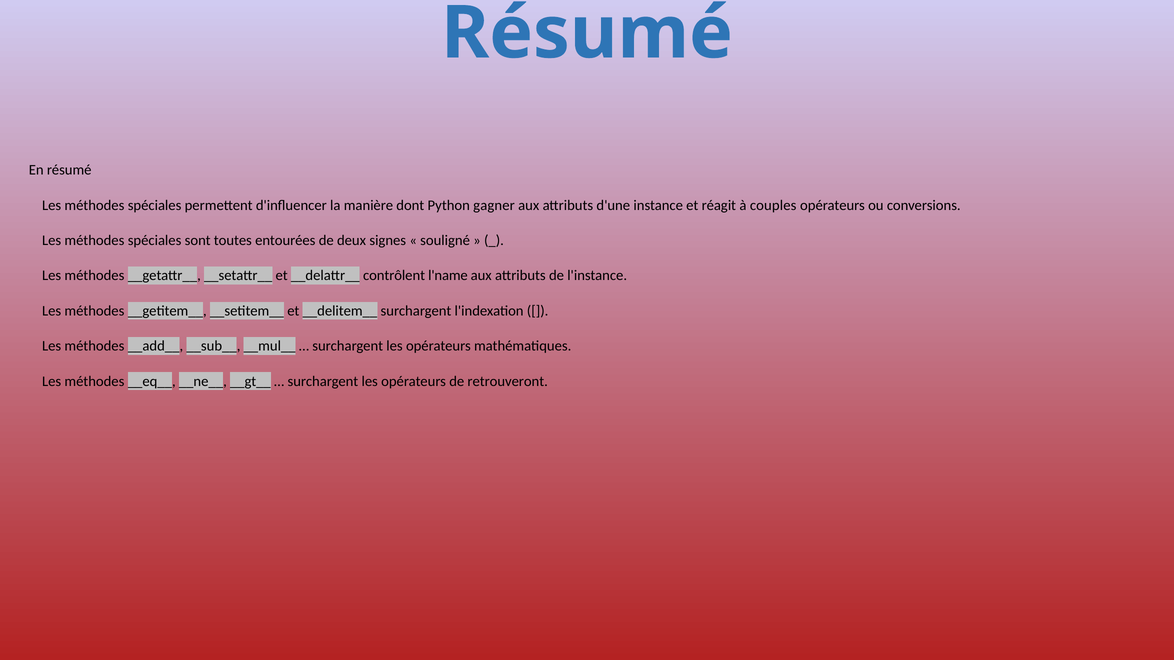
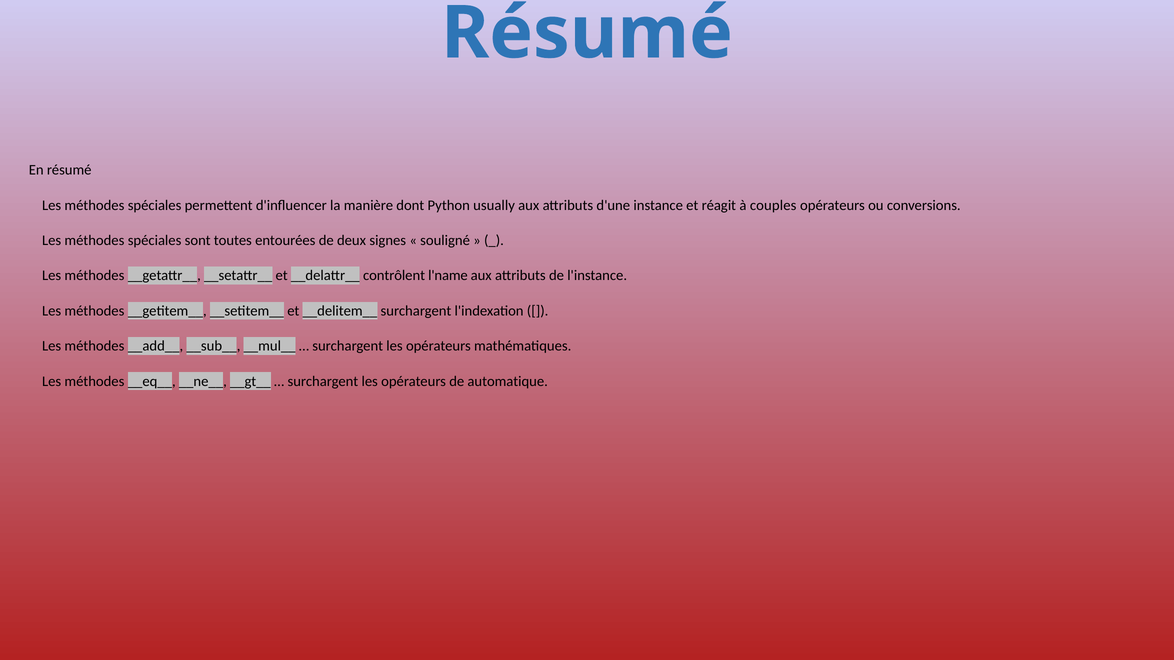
gagner: gagner -> usually (494, 205)
retrouveront: retrouveront -> automatique (508, 381)
